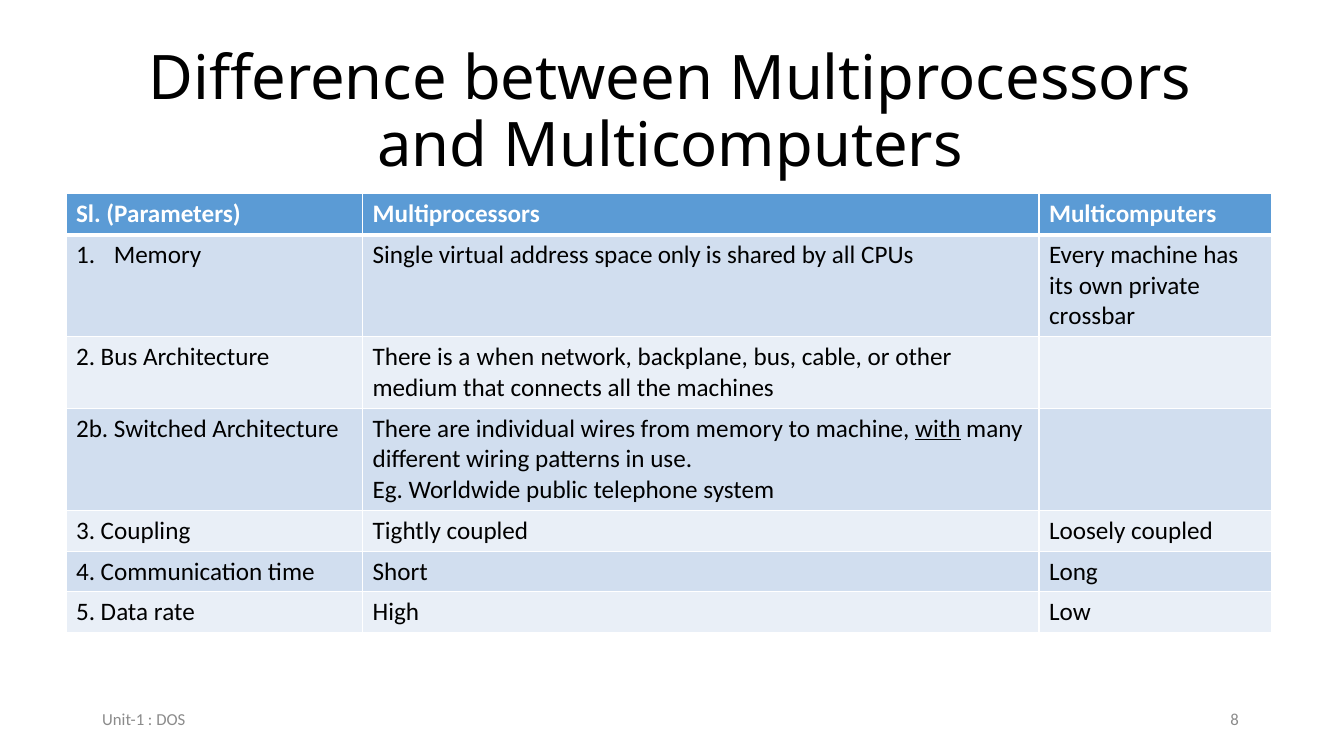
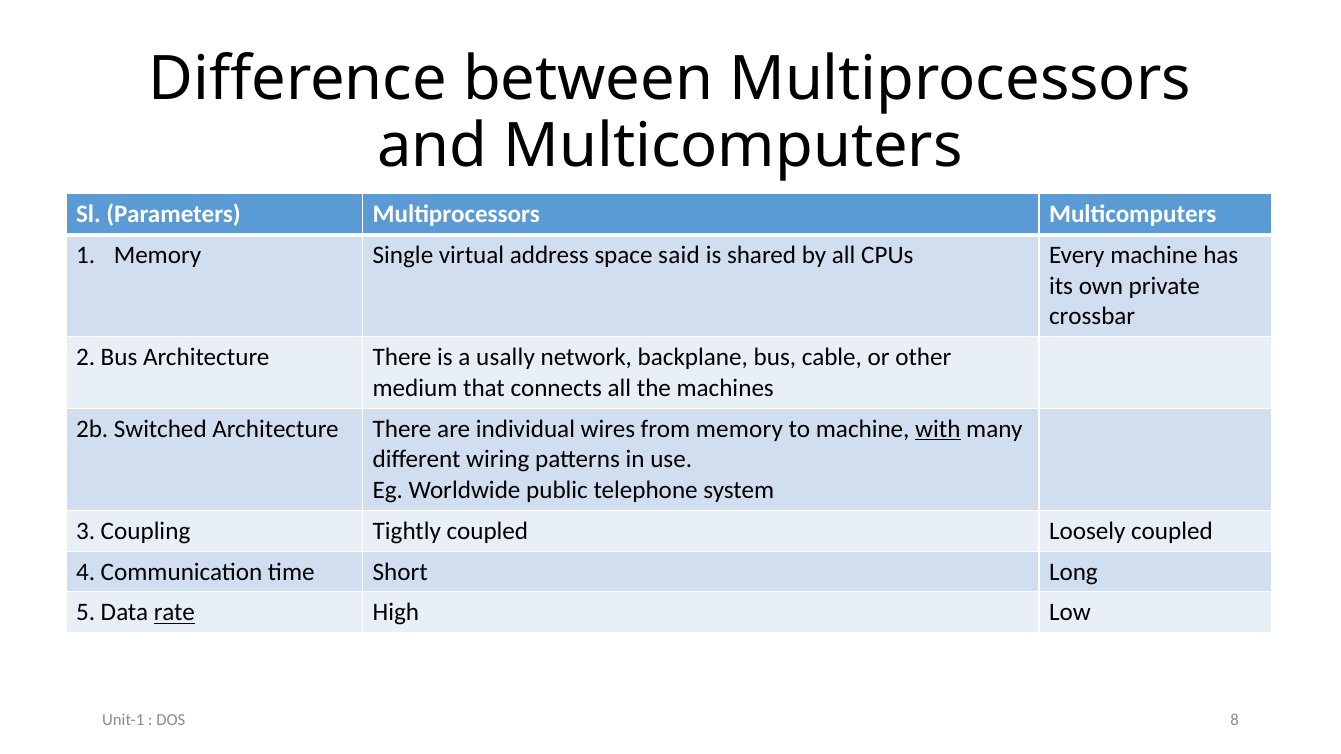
only: only -> said (679, 255)
when: when -> usally (506, 358)
rate underline: none -> present (174, 613)
